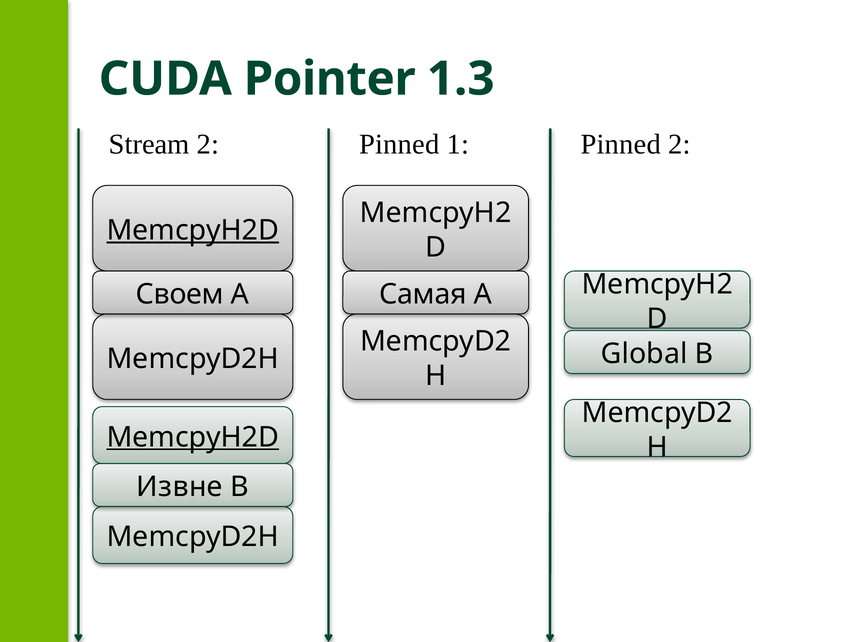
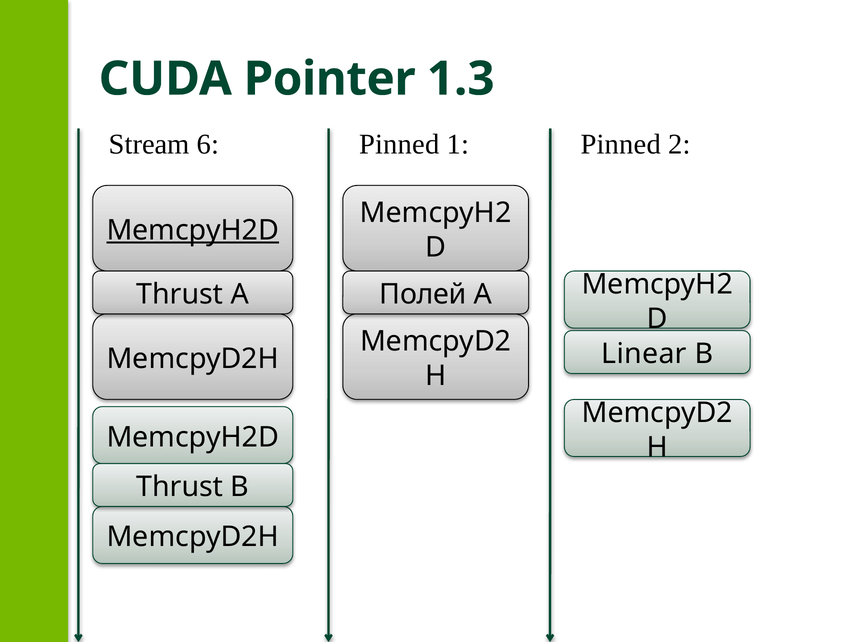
Stream 2: 2 -> 6 (208, 145)
Своем: Своем -> Thrust (180, 295)
Самая: Самая -> Полей (423, 295)
Global: Global -> Linear (644, 354)
MemcpyH2D underline: present -> none (193, 438)
Извне: Извне -> Thrust (180, 488)
